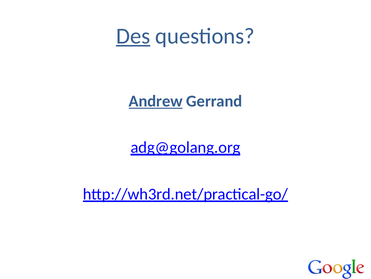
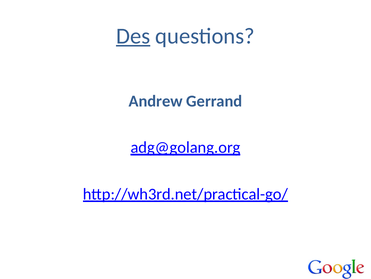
Andrew underline: present -> none (156, 101)
